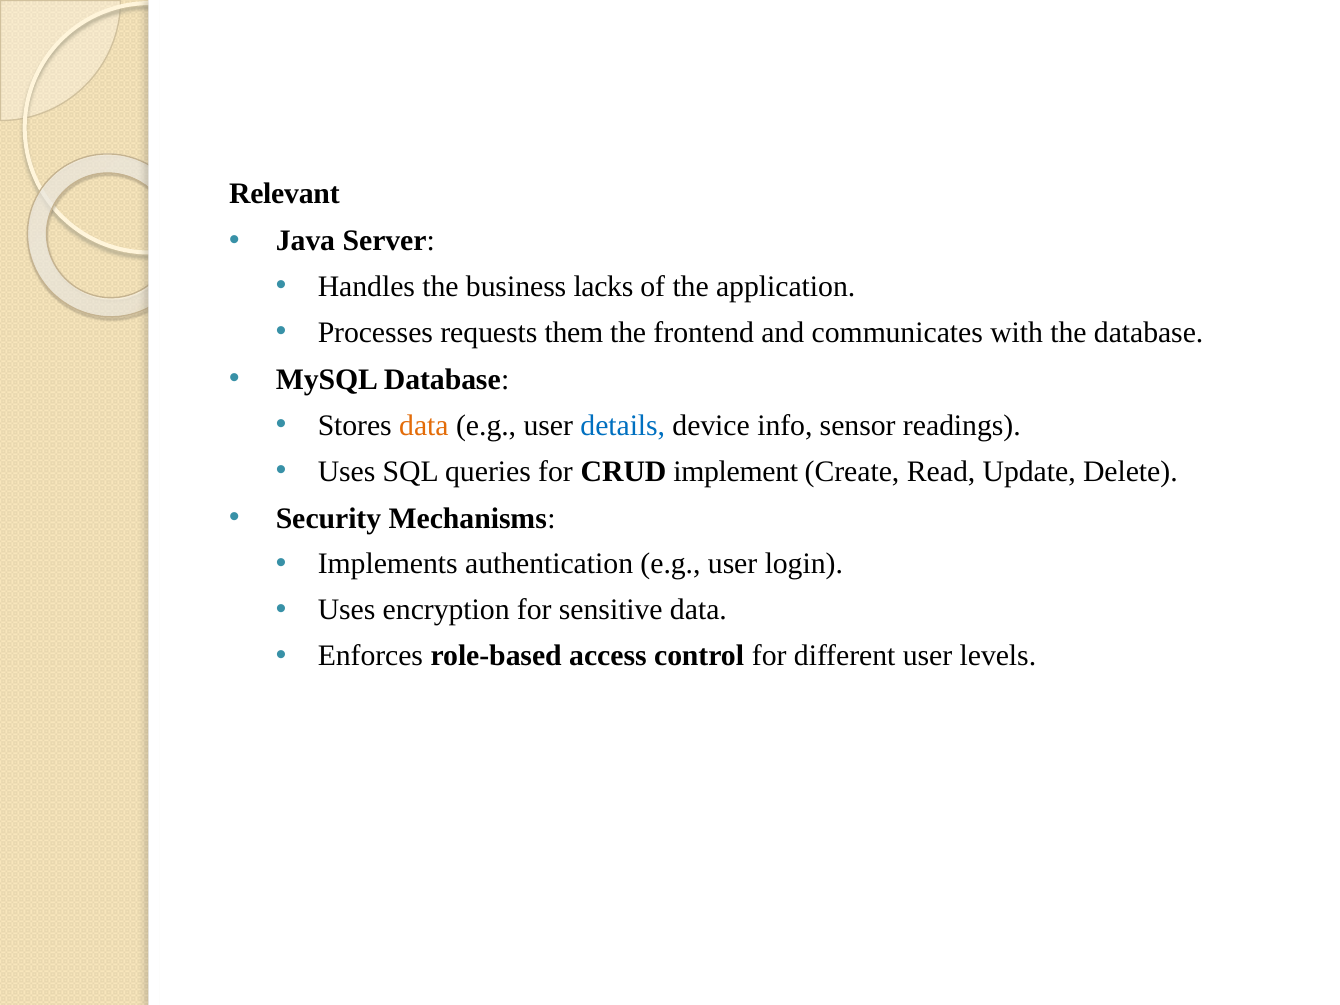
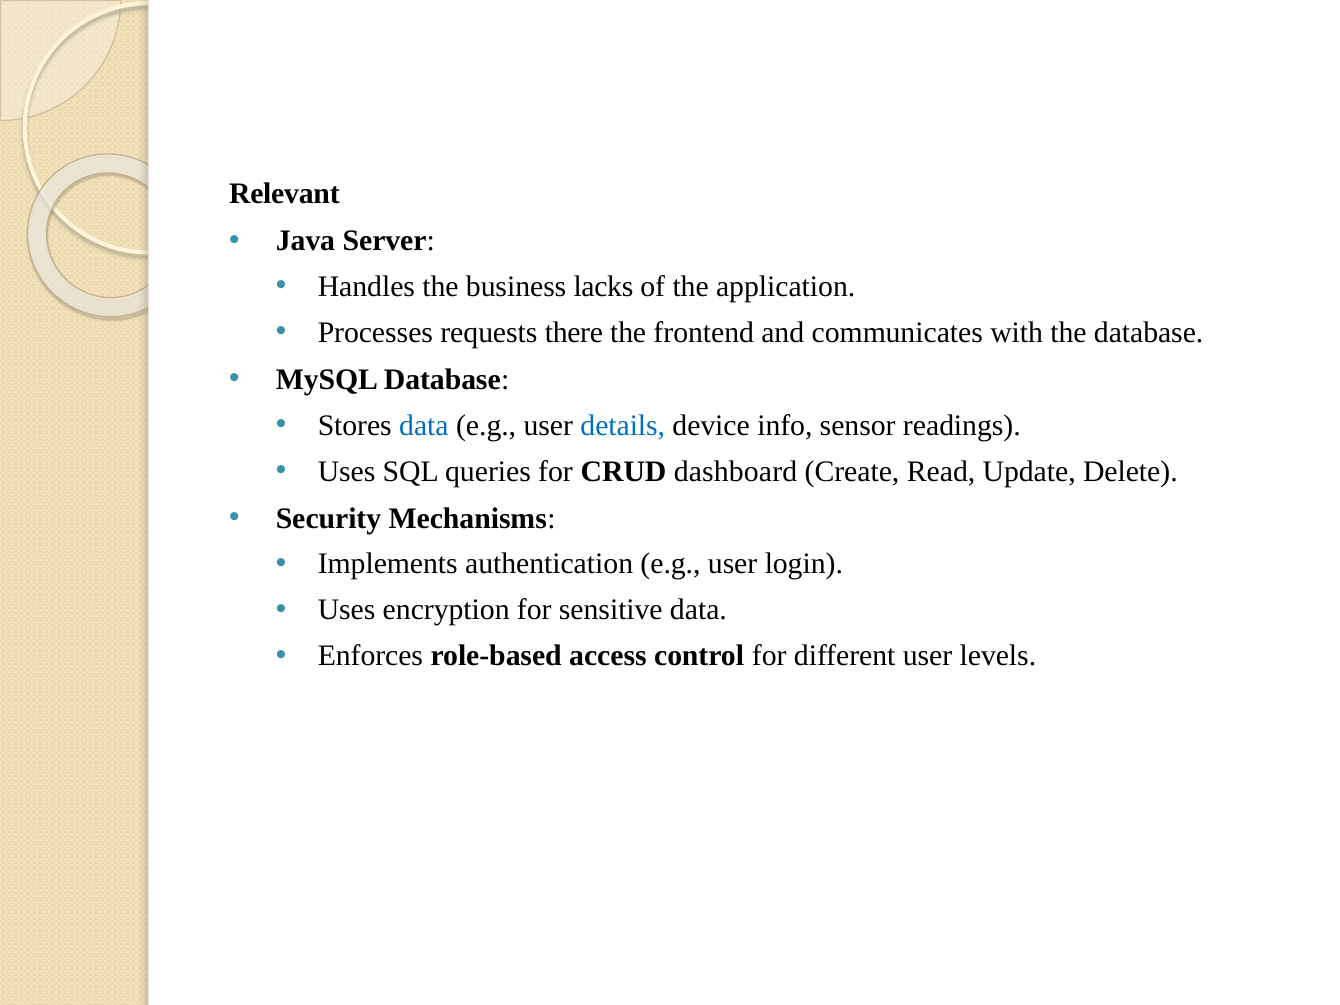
them: them -> there (574, 333)
data colour: orange -> blue (424, 425)
implement: implement -> dashboard (736, 471)
